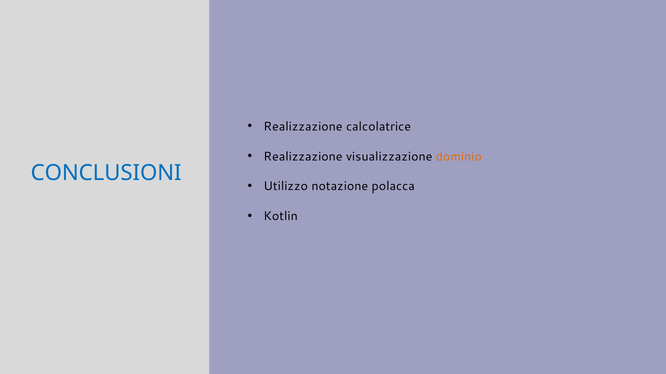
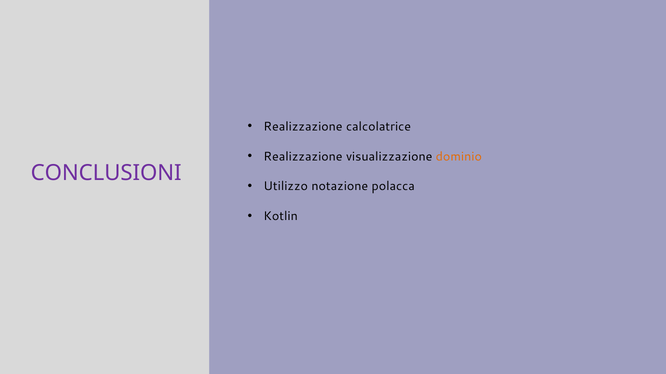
CONCLUSIONI colour: blue -> purple (106, 173)
